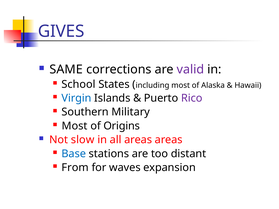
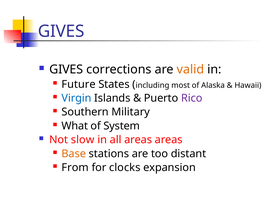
SAME: SAME -> GIVES (66, 70)
valid colour: purple -> orange (190, 70)
School: School -> Future (79, 84)
Most: Most -> What (75, 126)
Origins: Origins -> System (122, 126)
Base colour: blue -> orange (74, 154)
waves: waves -> clocks (125, 168)
